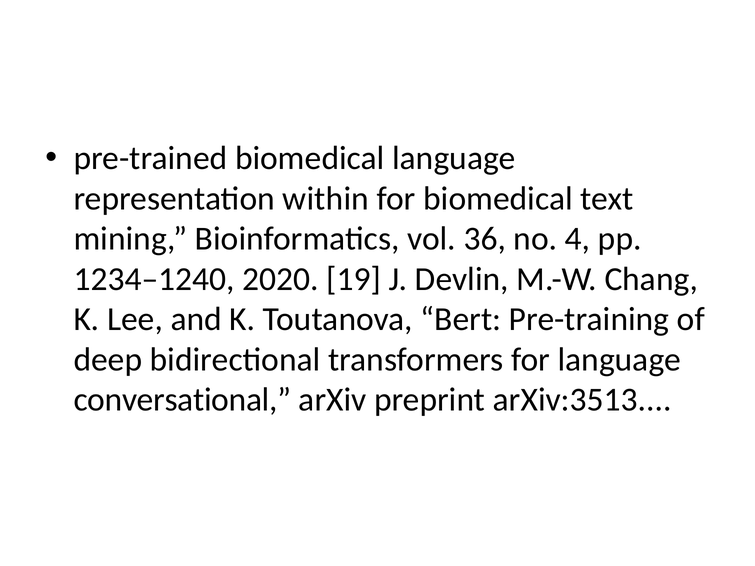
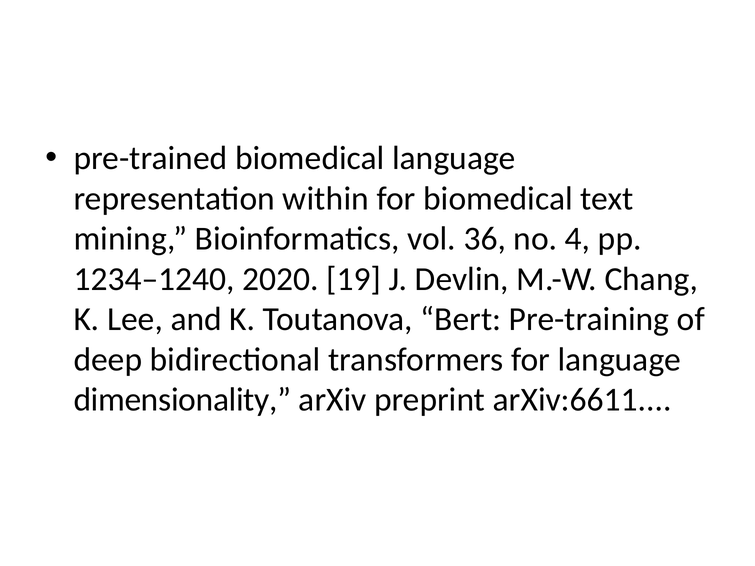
conversational: conversational -> dimensionality (182, 400)
arXiv:3513: arXiv:3513 -> arXiv:6611 (582, 400)
